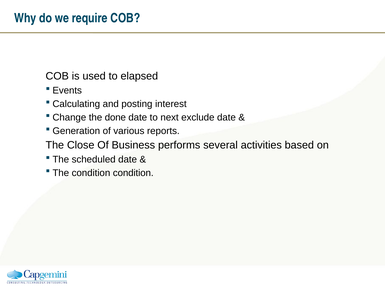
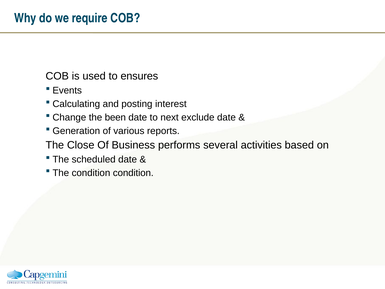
elapsed: elapsed -> ensures (139, 76)
done: done -> been (115, 117)
